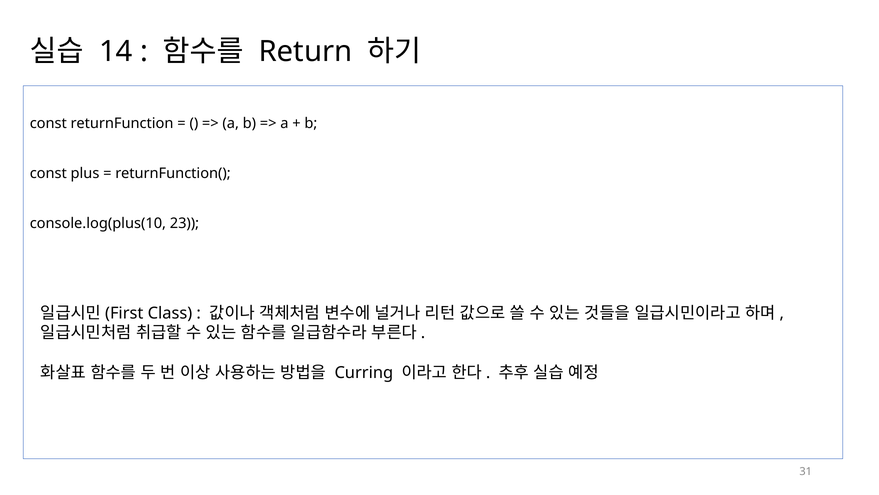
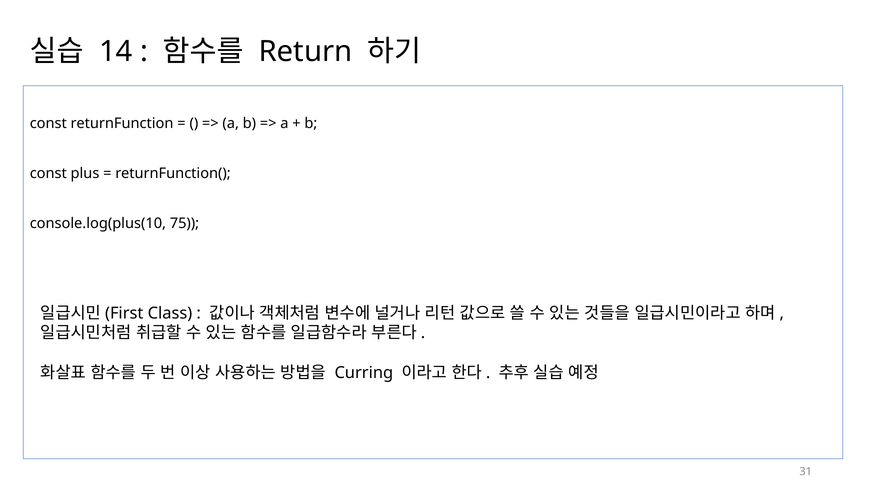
23: 23 -> 75 (184, 223)
